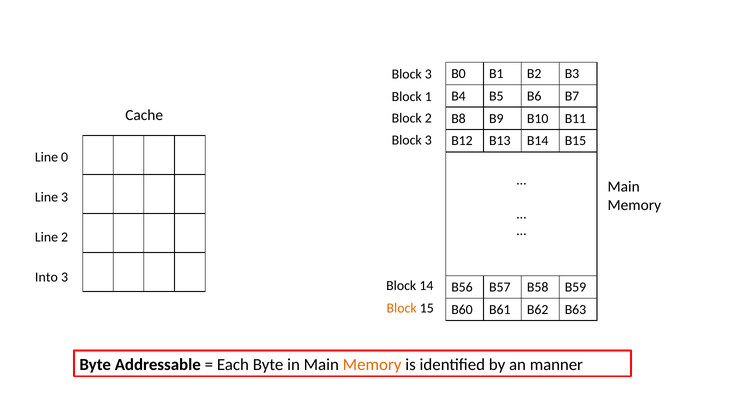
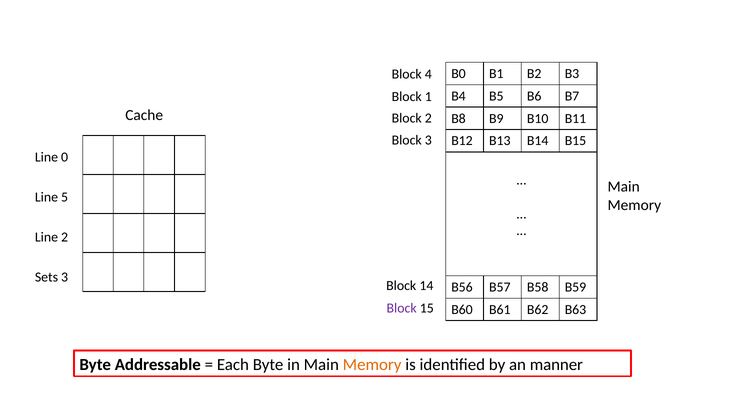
3: 3 -> 4 (428, 74)
Line 3: 3 -> 5 (65, 197)
Into: Into -> Sets (46, 277)
Block colour: orange -> purple (402, 308)
